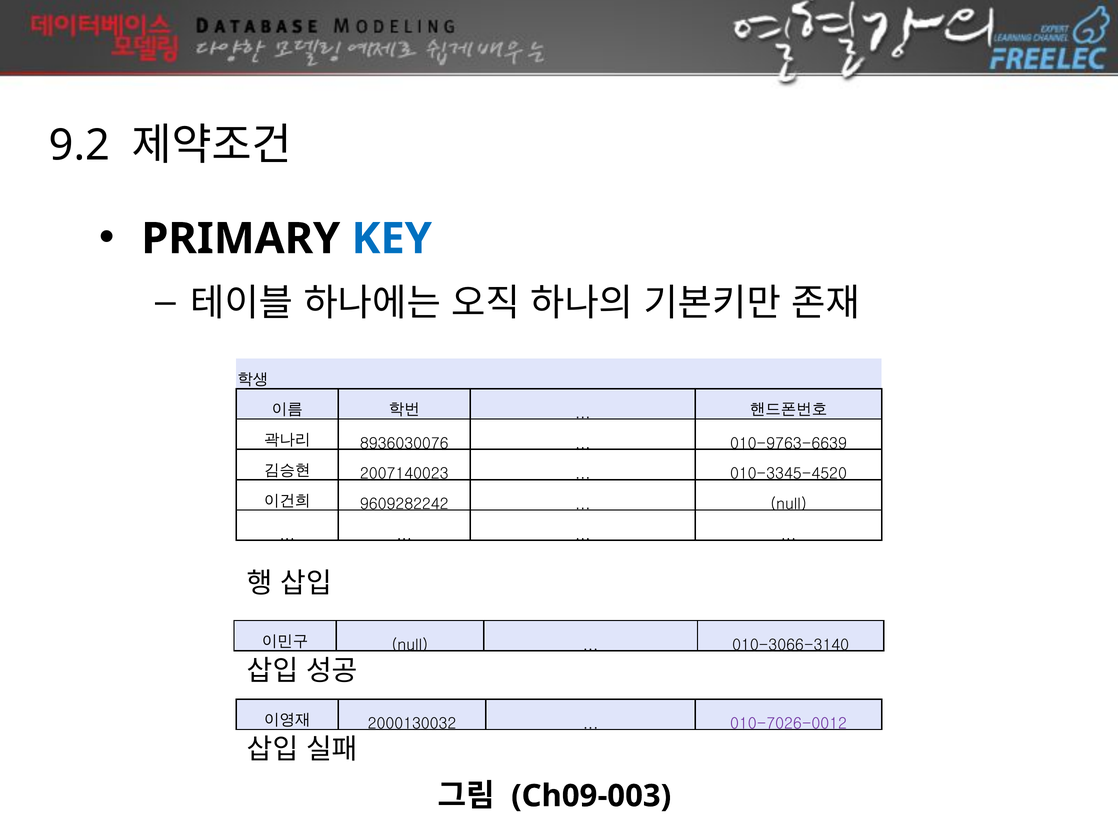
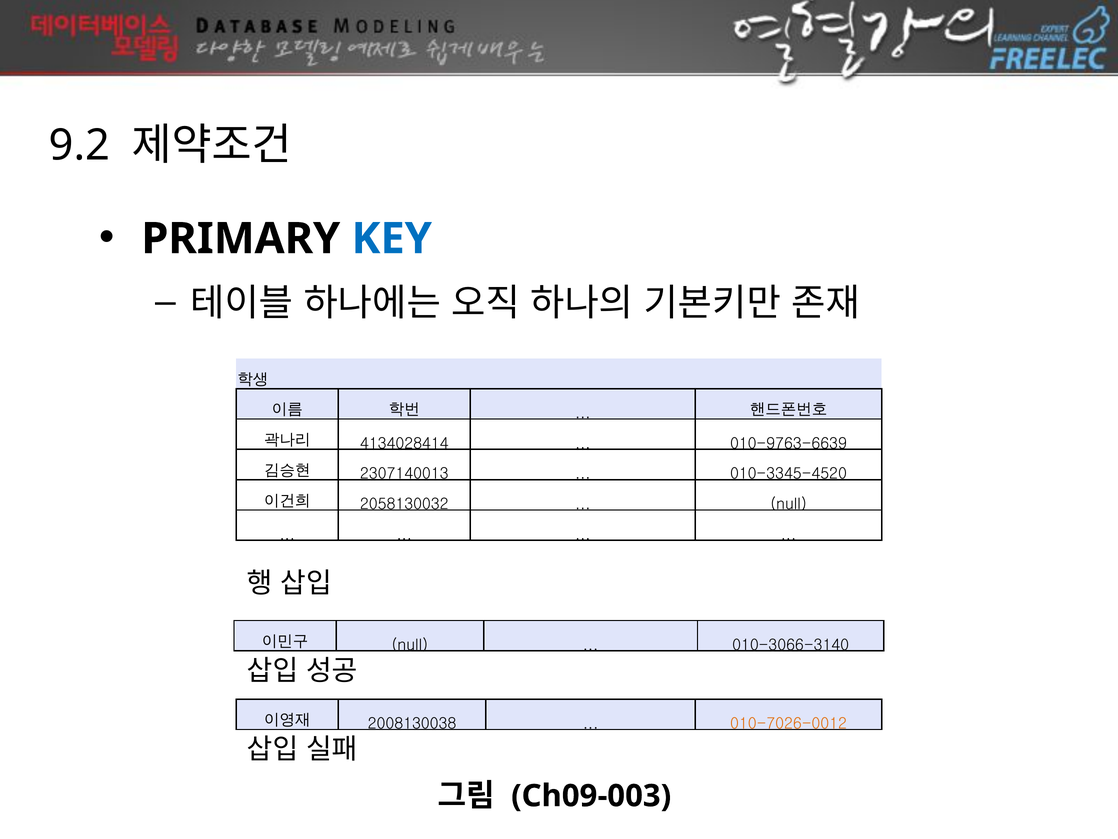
8936030076: 8936030076 -> 4134028414 (404, 443)
2007140023: 2007140023 -> 2307140013 (404, 473)
9609282242: 9609282242 -> 2058130032 (404, 504)
2000130032: 2000130032 -> 2008130038 (412, 723)
010-7026-0012 colour: purple -> orange (789, 723)
